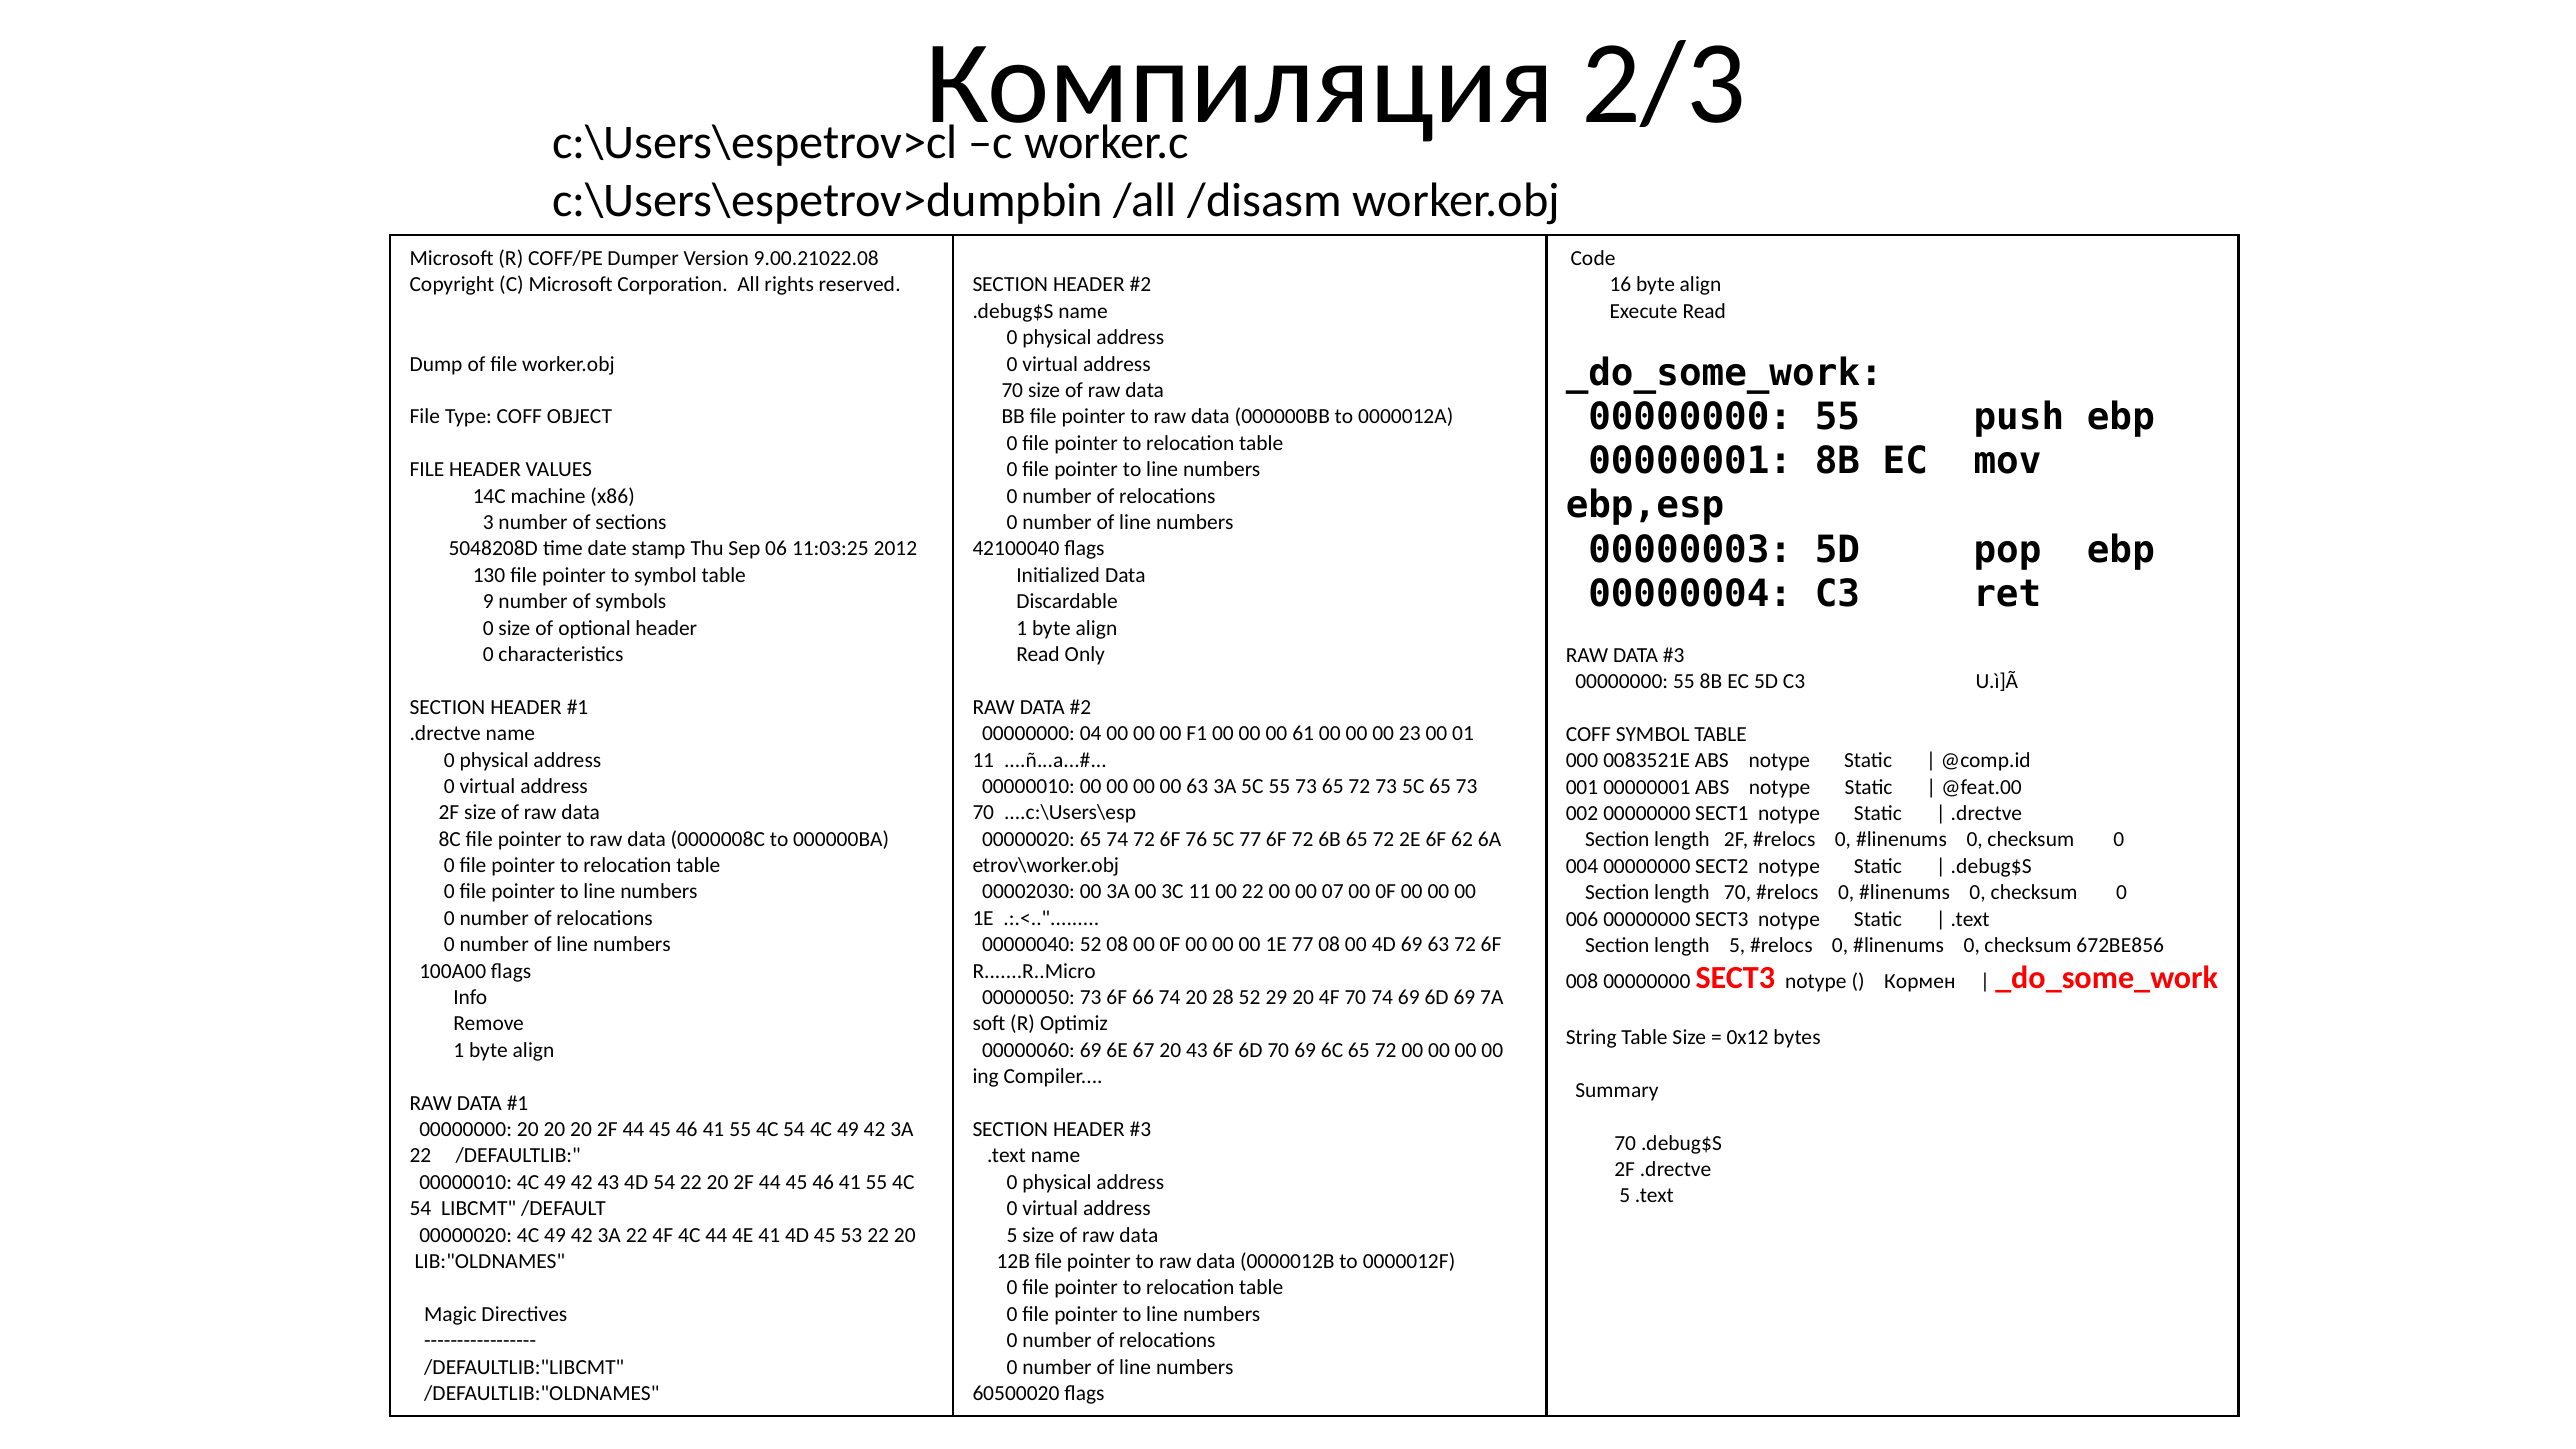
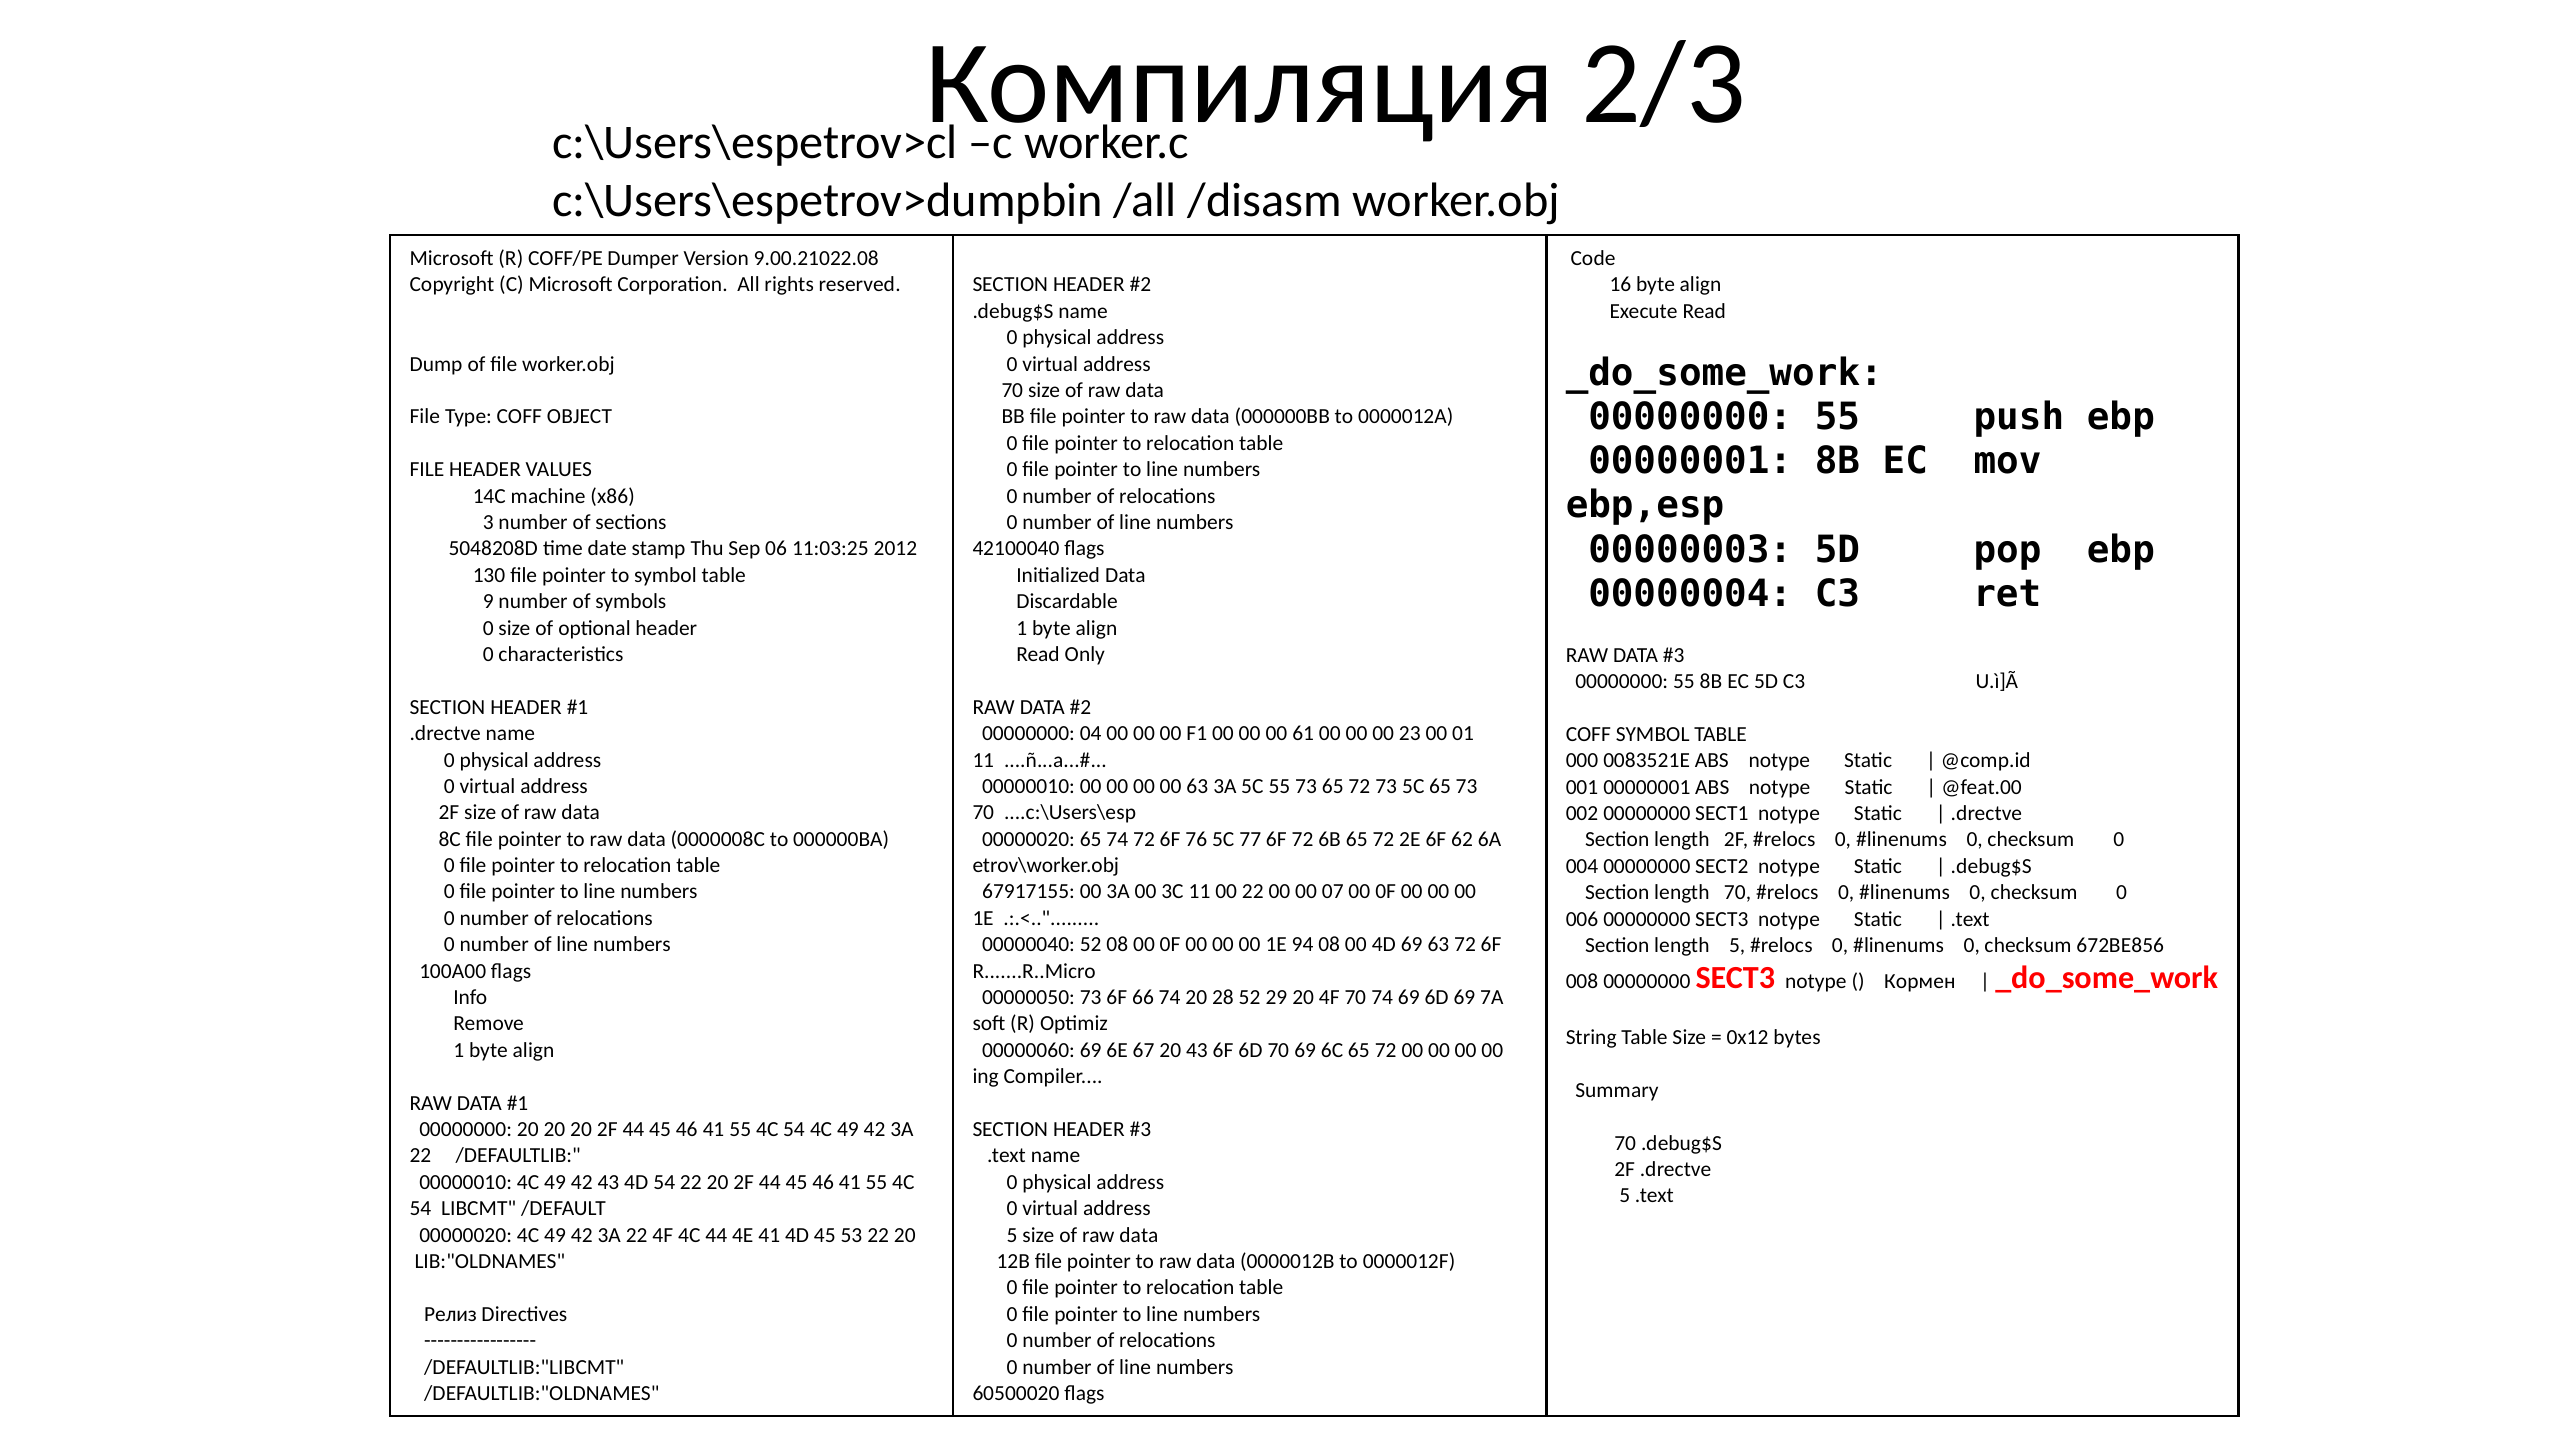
00002030: 00002030 -> 67917155 (1029, 892)
1E 77: 77 -> 94 (1303, 945)
Magic: Magic -> Релиз (451, 1314)
